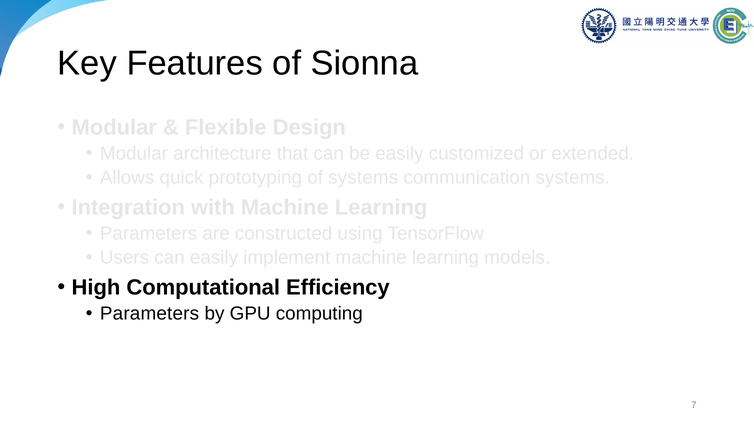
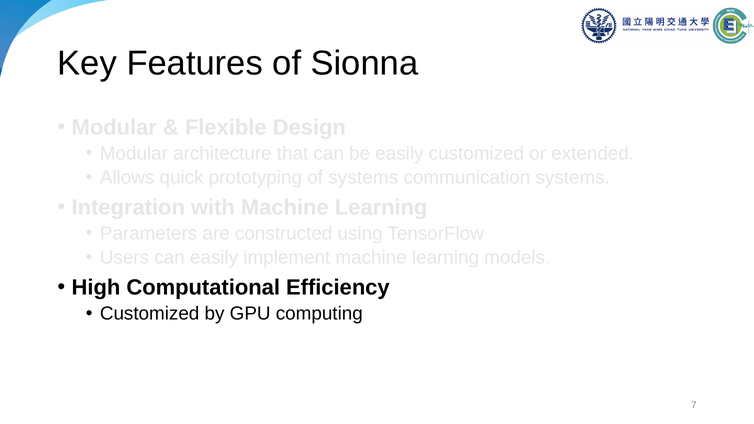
Parameters: Parameters -> Customized (150, 314)
